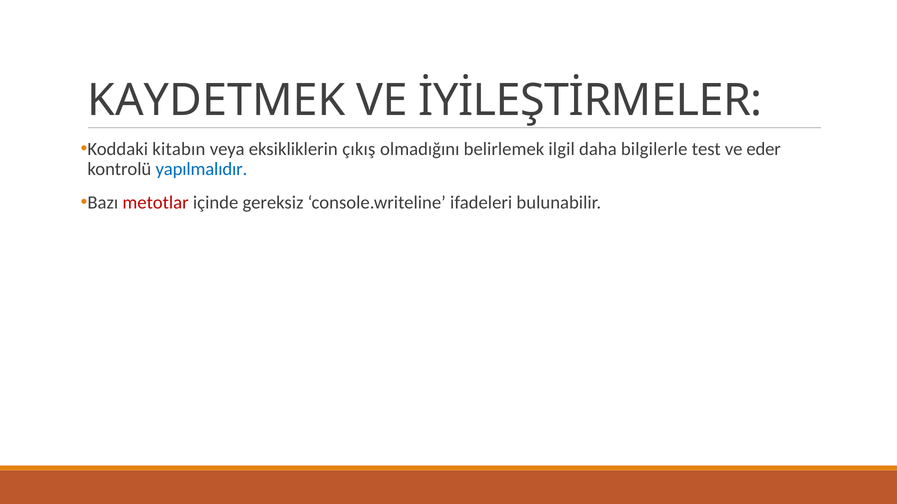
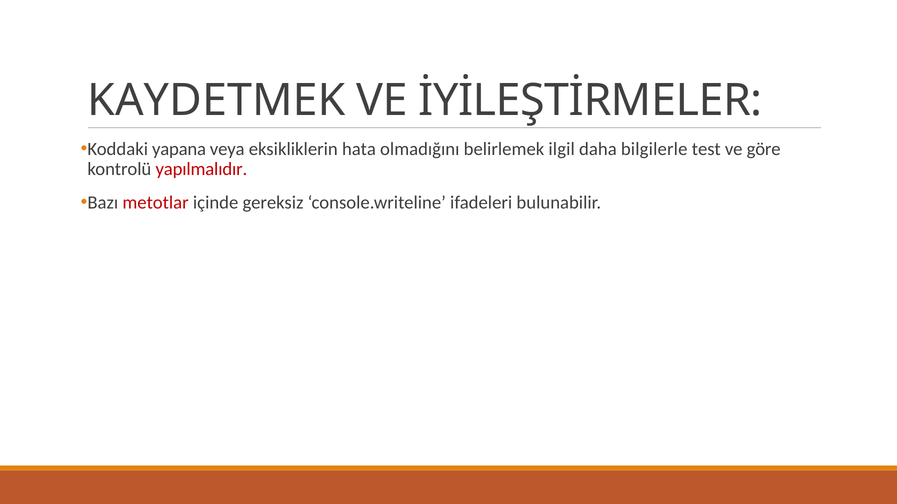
kitabın: kitabın -> yapana (179, 149)
çıkış: çıkış -> hata (359, 149)
eder: eder -> göre (764, 149)
yapılmalıdır colour: blue -> red (201, 169)
